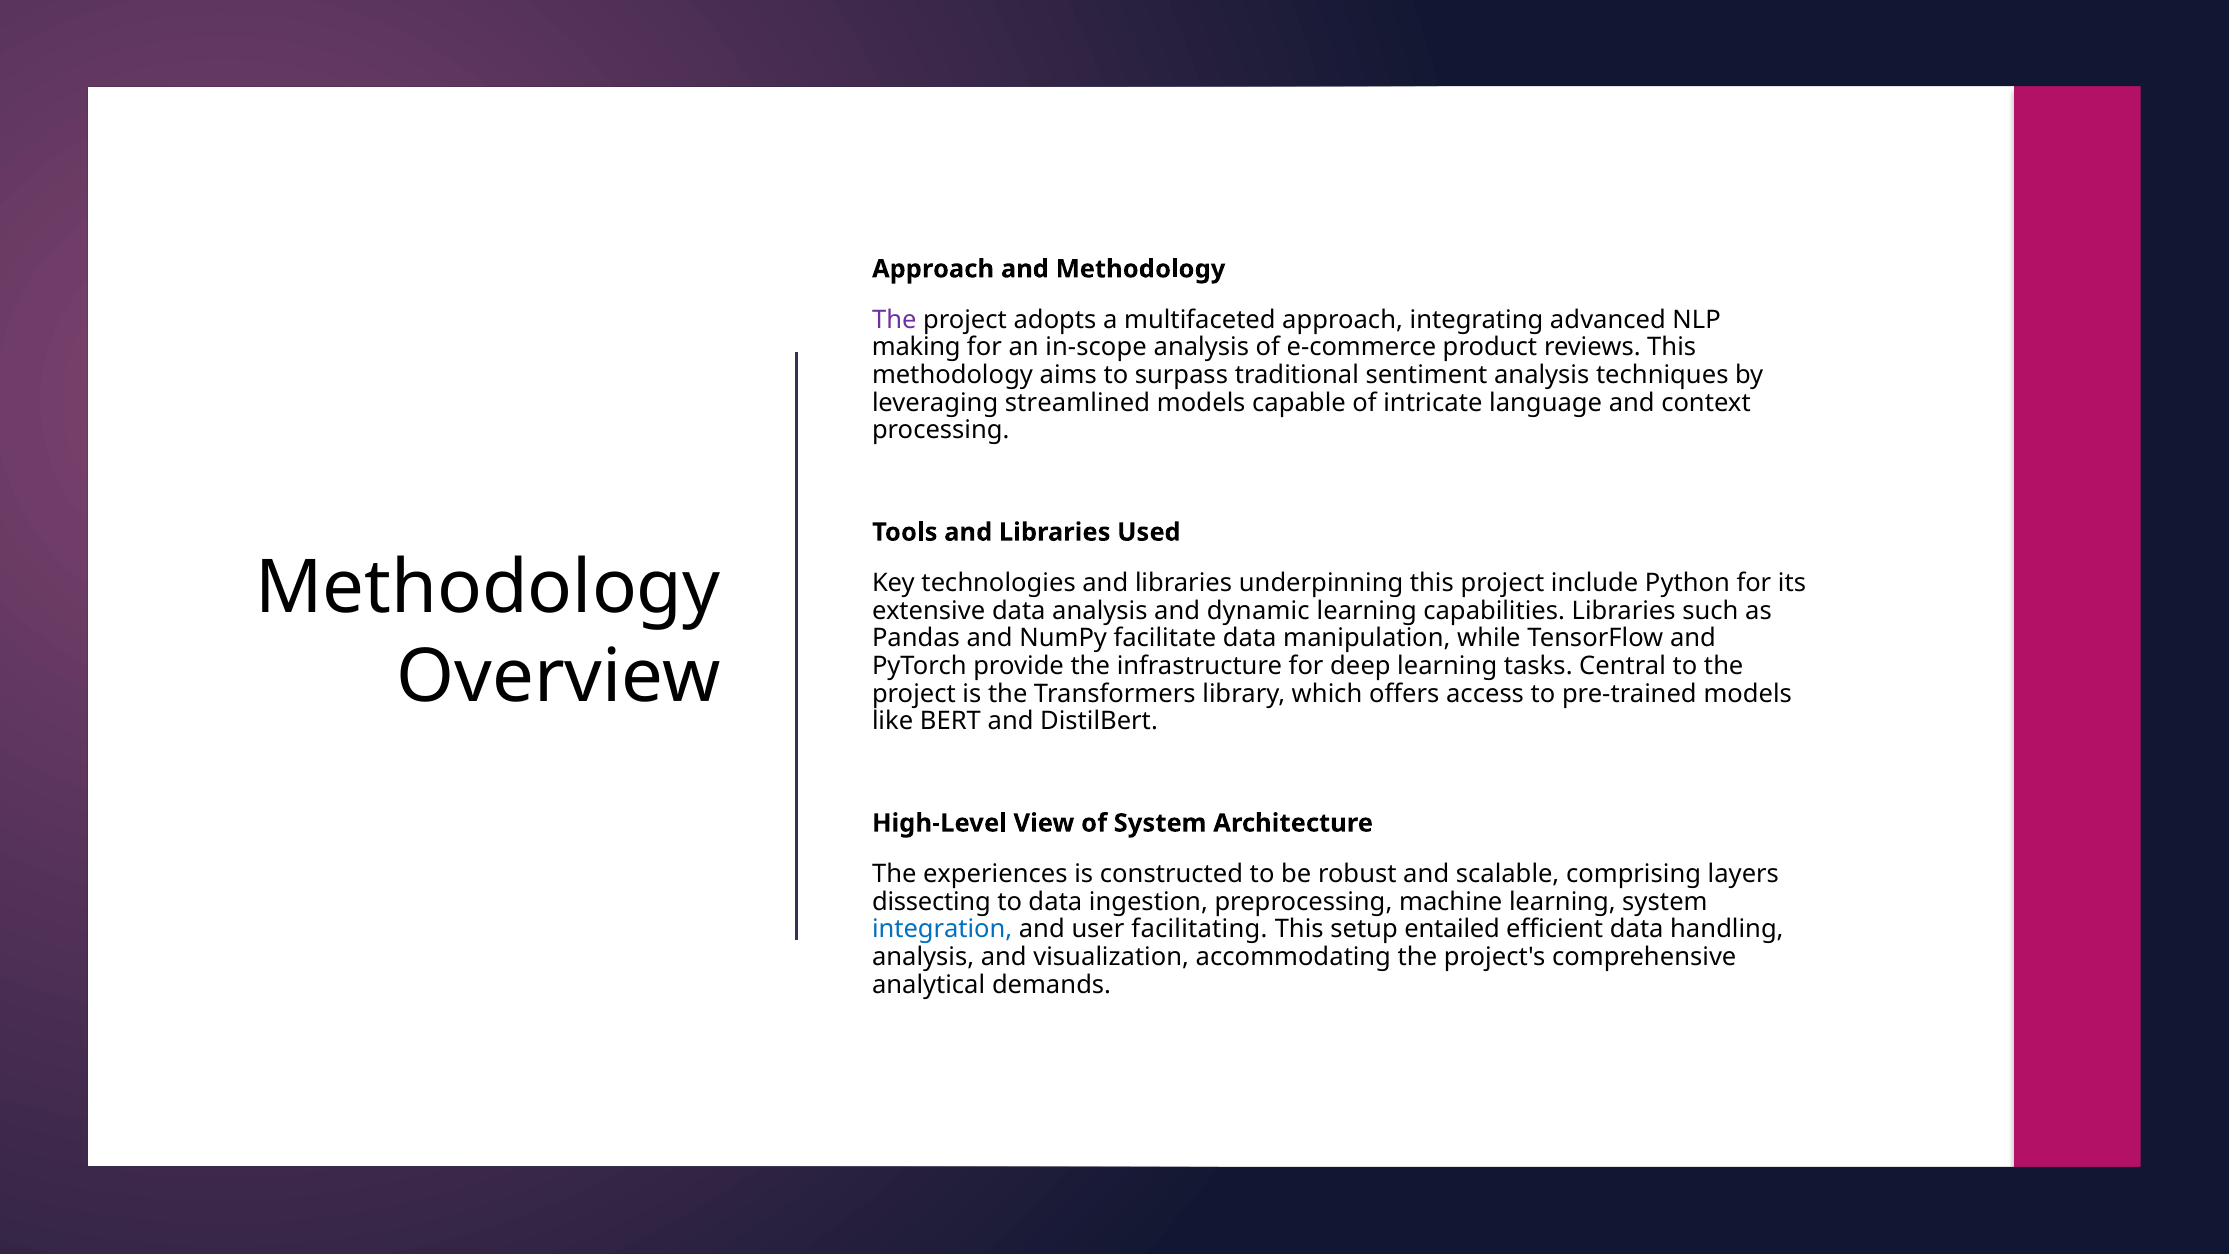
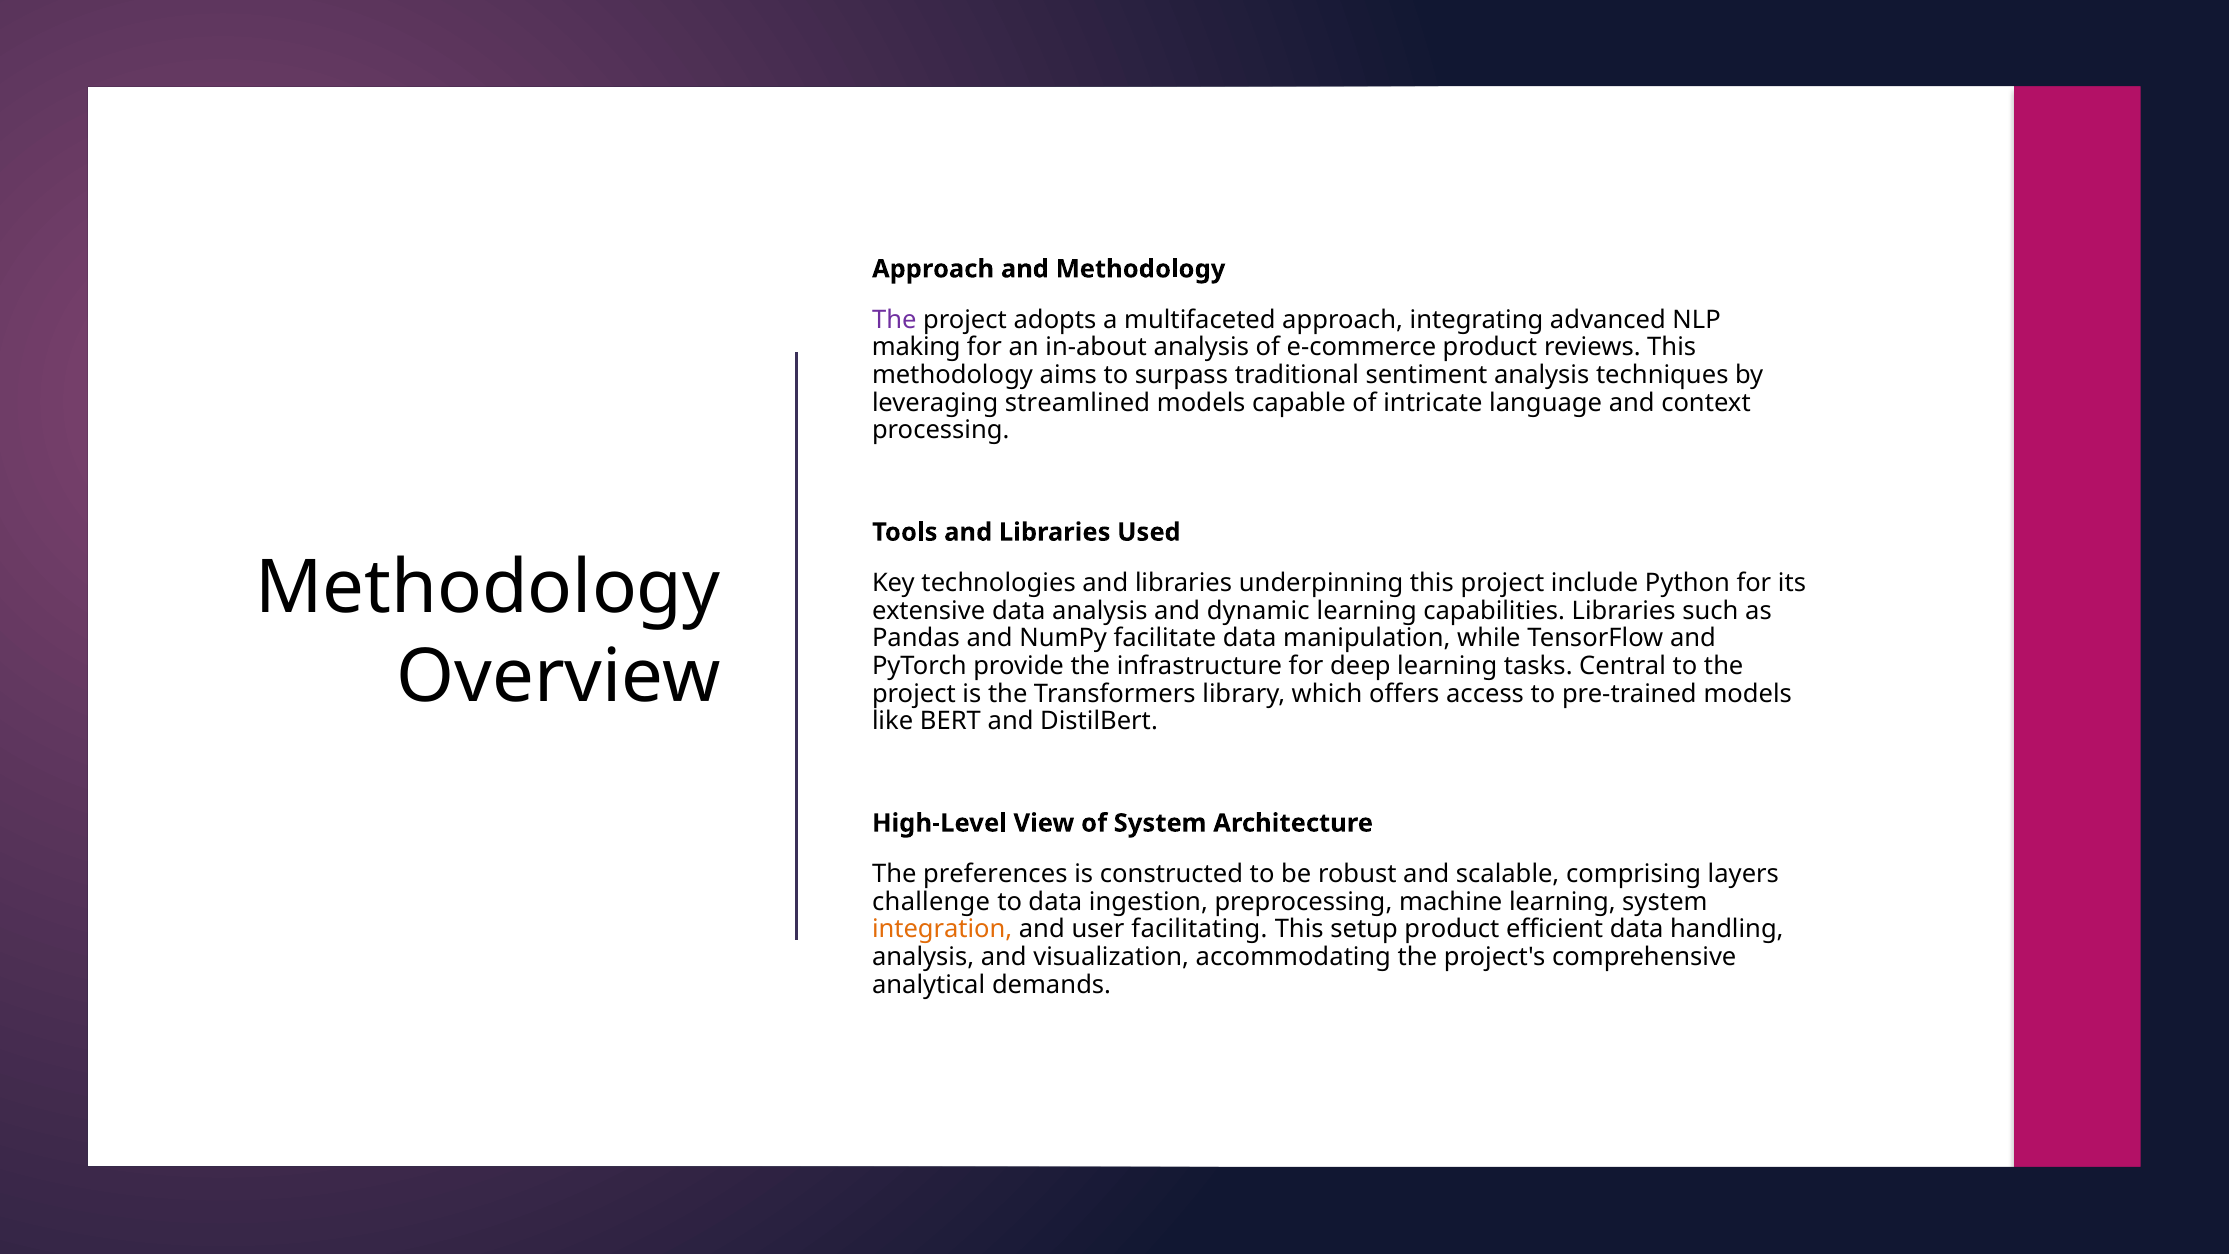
in-scope: in-scope -> in-about (1096, 348)
experiences: experiences -> preferences (995, 874)
dissecting: dissecting -> challenge (931, 902)
integration colour: blue -> orange (942, 929)
setup entailed: entailed -> product (1452, 929)
